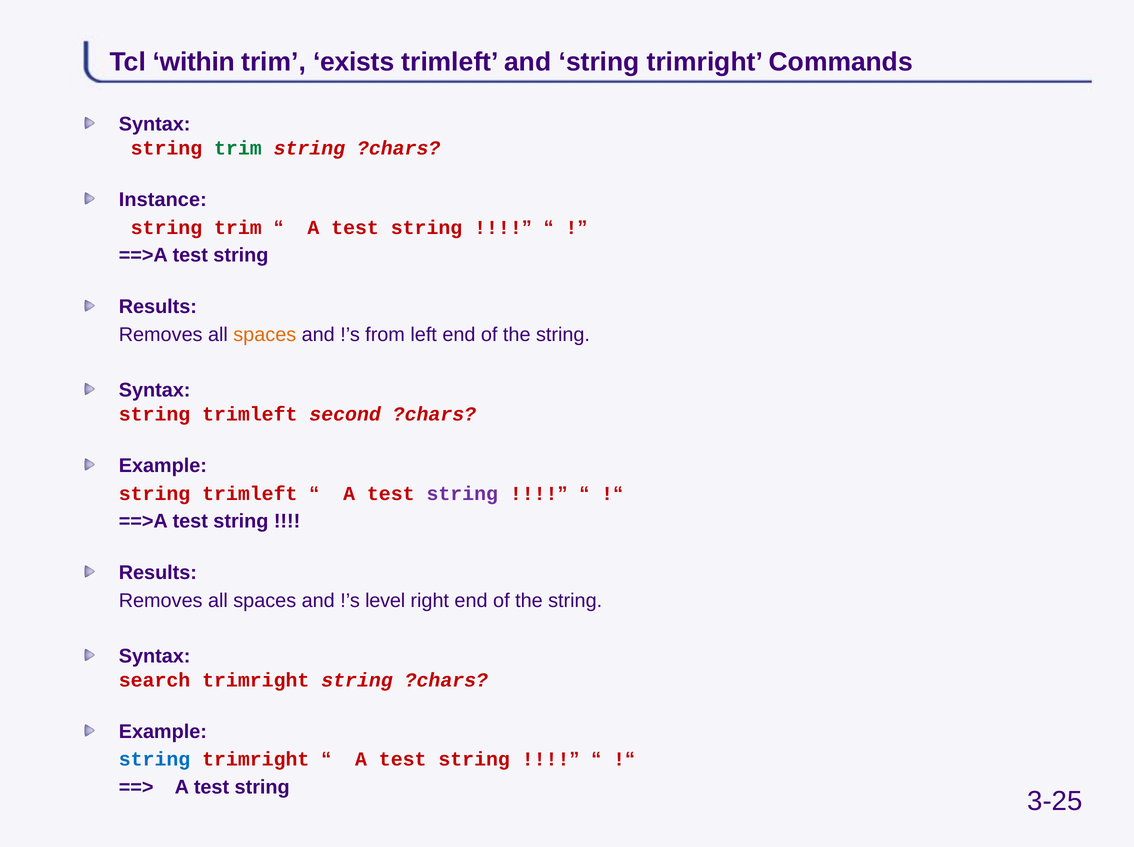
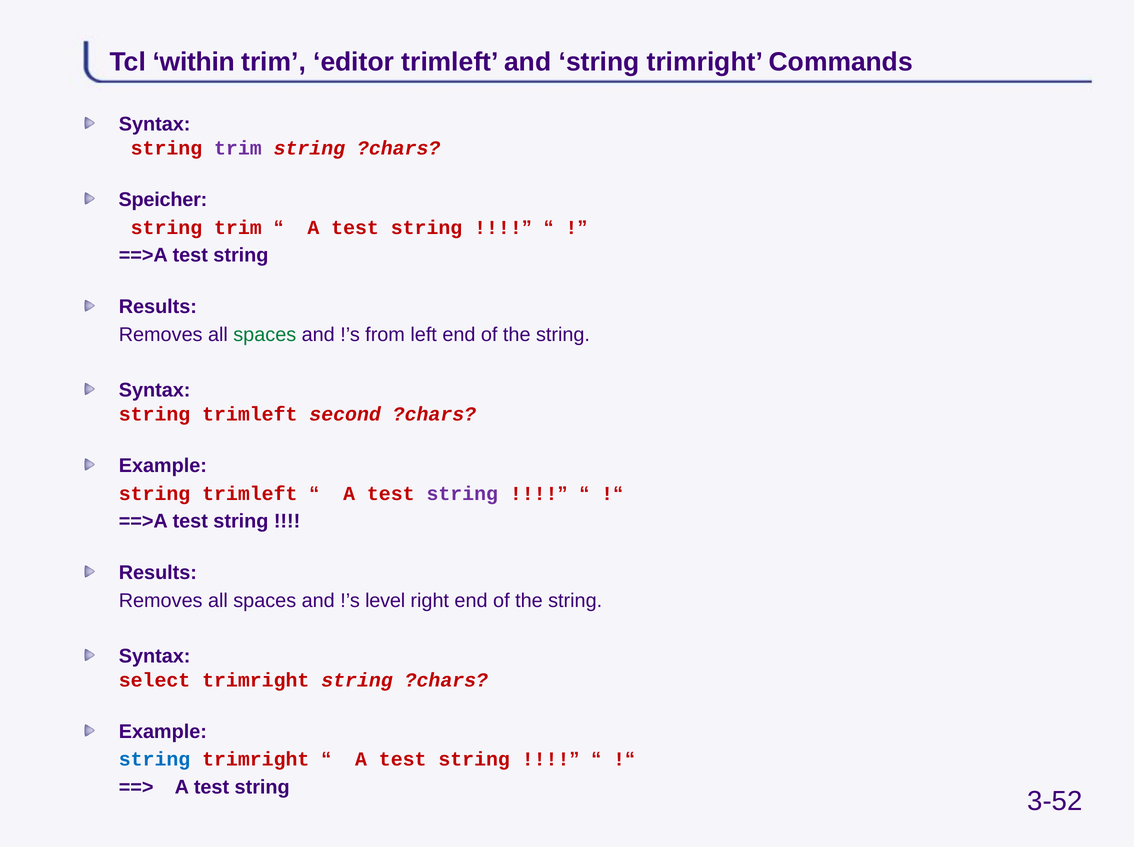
exists: exists -> editor (354, 62)
trim colour: green -> purple (238, 148)
Instance: Instance -> Speicher (163, 200)
spaces colour: orange -> green (265, 335)
search: search -> select (155, 680)
3-25: 3-25 -> 3-52 (1055, 801)
